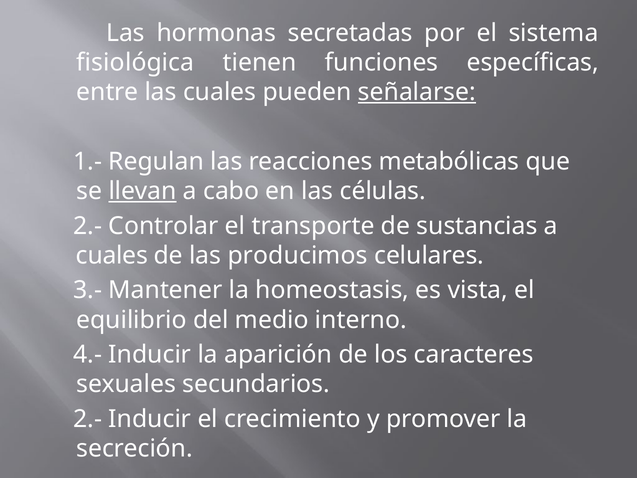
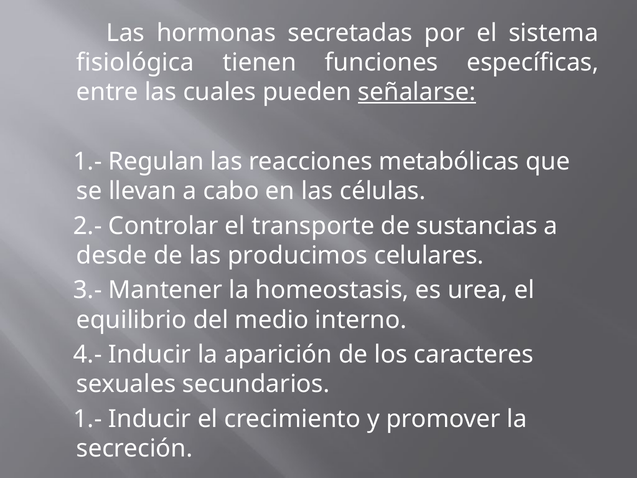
llevan underline: present -> none (143, 191)
cuales: cuales -> desde (112, 255)
vista: vista -> urea (478, 290)
2.-: 2.- -> 1.- (88, 419)
